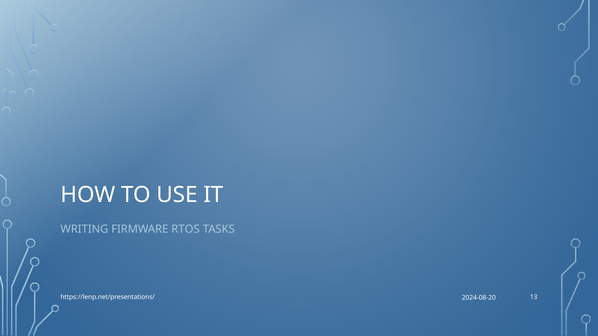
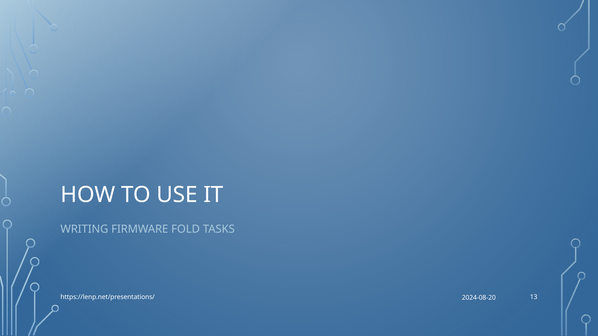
RTOS: RTOS -> FOLD (186, 229)
